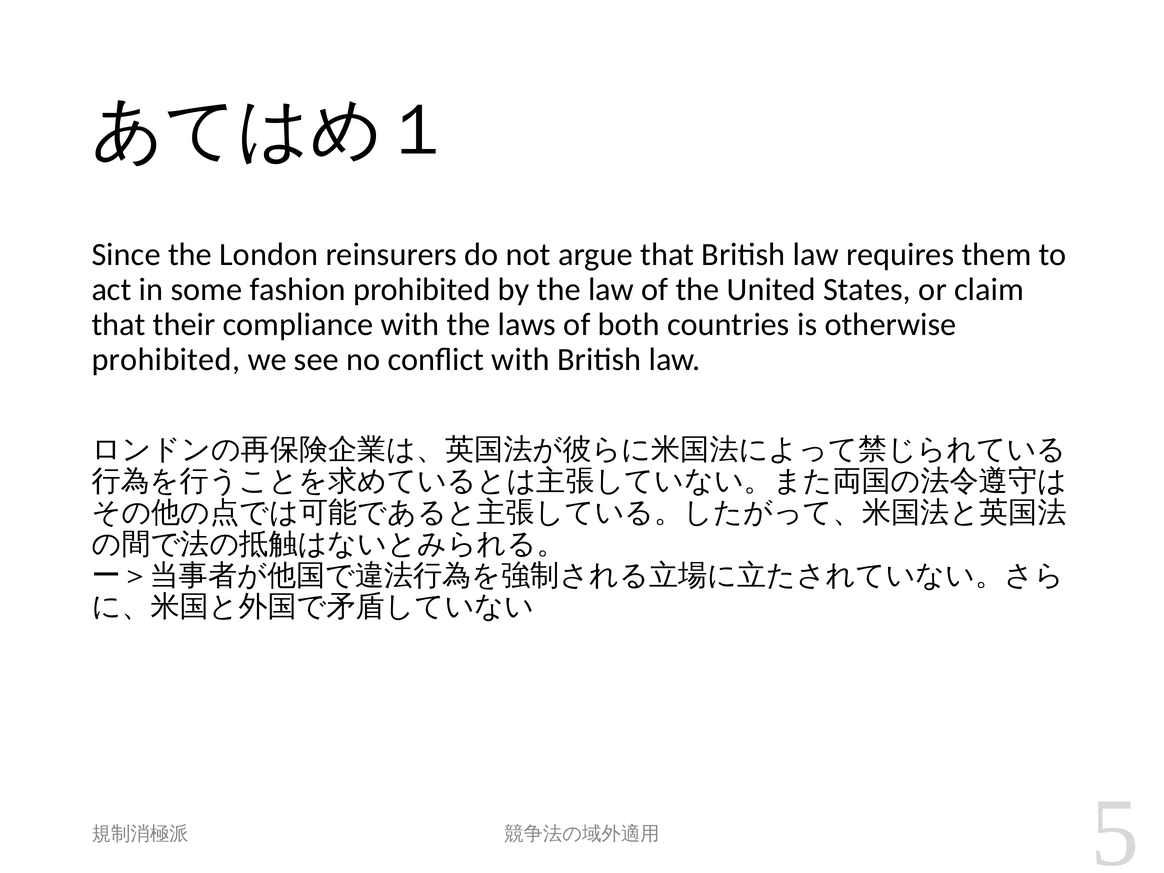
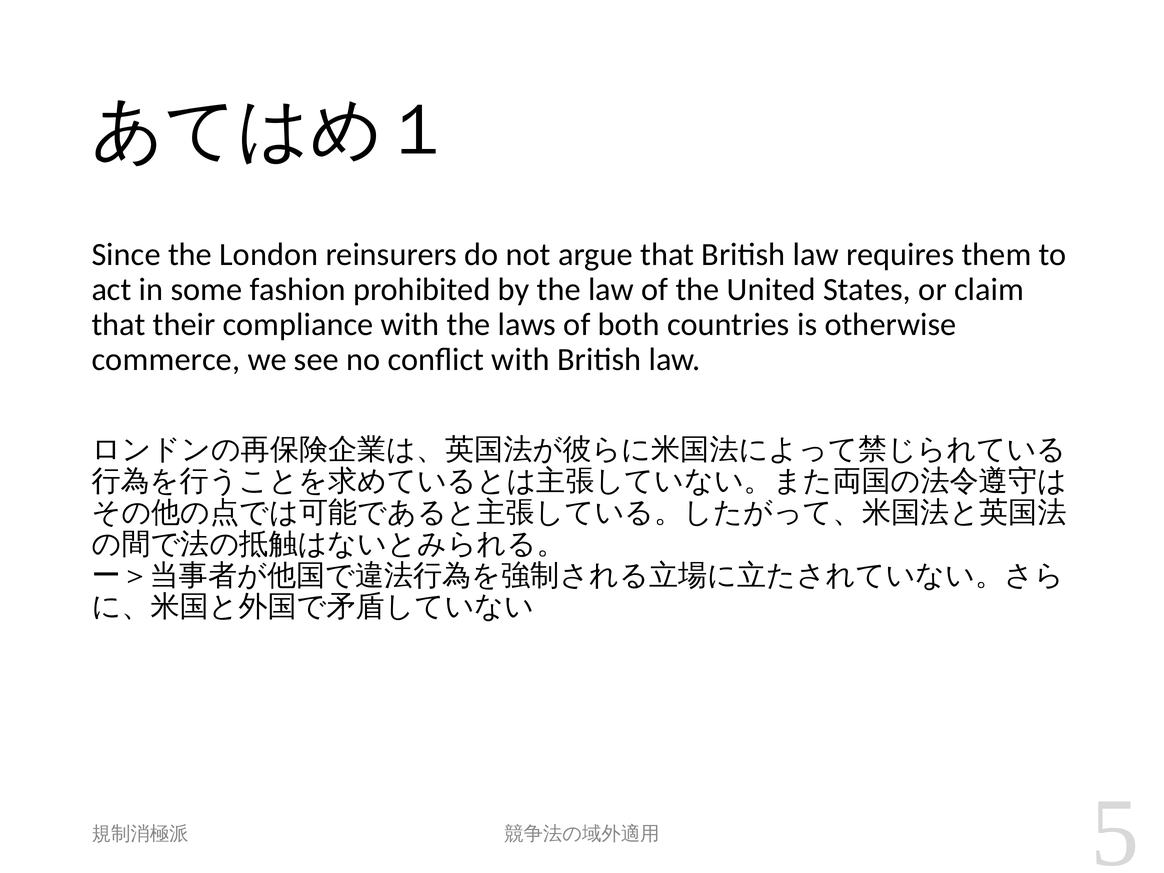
prohibited: prohibited -> commerce (166, 360)
